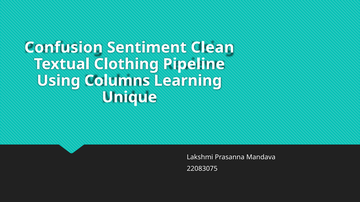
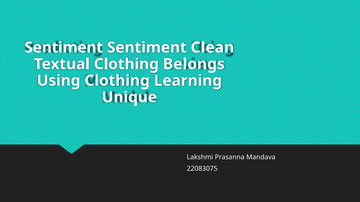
Confusion: Confusion -> Sentiment (64, 48)
Pipeline: Pipeline -> Belongs (194, 64)
Using Columns: Columns -> Clothing (117, 81)
